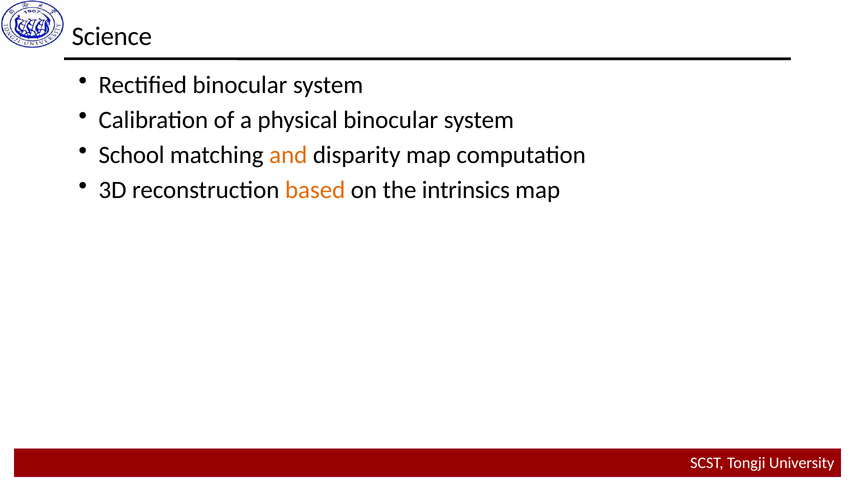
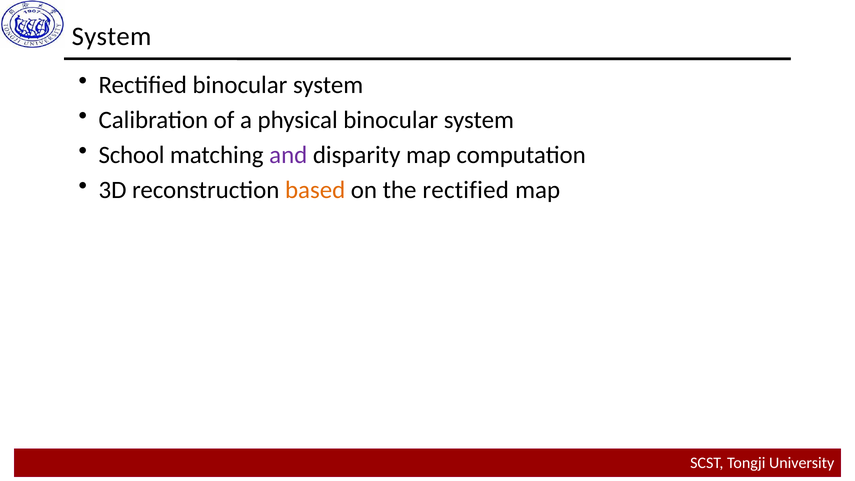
Science: Science -> System (112, 37)
and colour: orange -> purple (288, 155)
the intrinsics: intrinsics -> rectified (466, 190)
